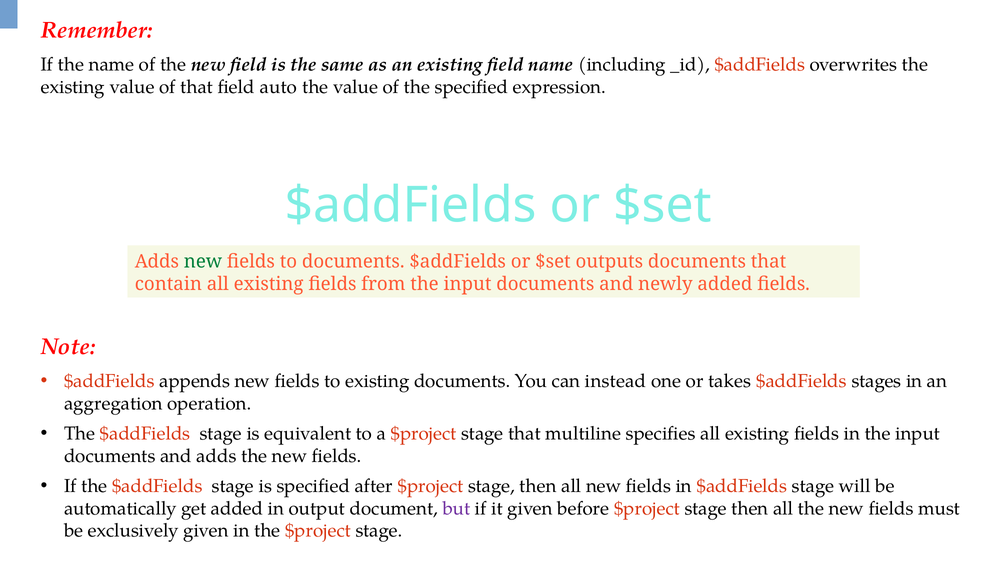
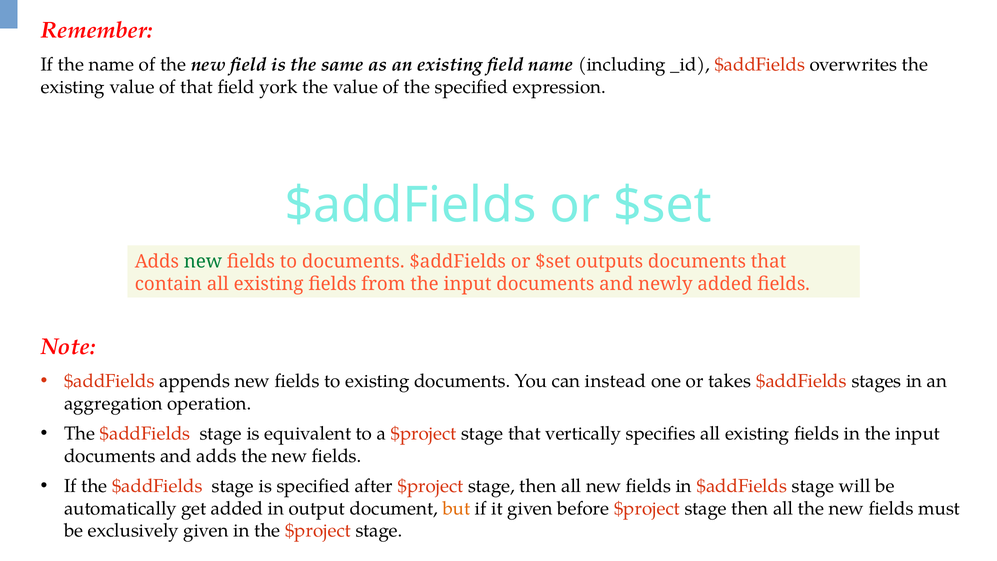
auto: auto -> york (279, 87)
multiline: multiline -> vertically (583, 433)
but colour: purple -> orange (456, 508)
